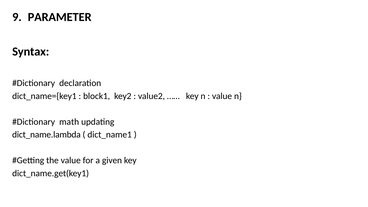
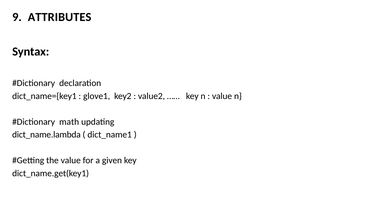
PARAMETER: PARAMETER -> ATTRIBUTES (60, 17)
block1: block1 -> glove1 (97, 96)
